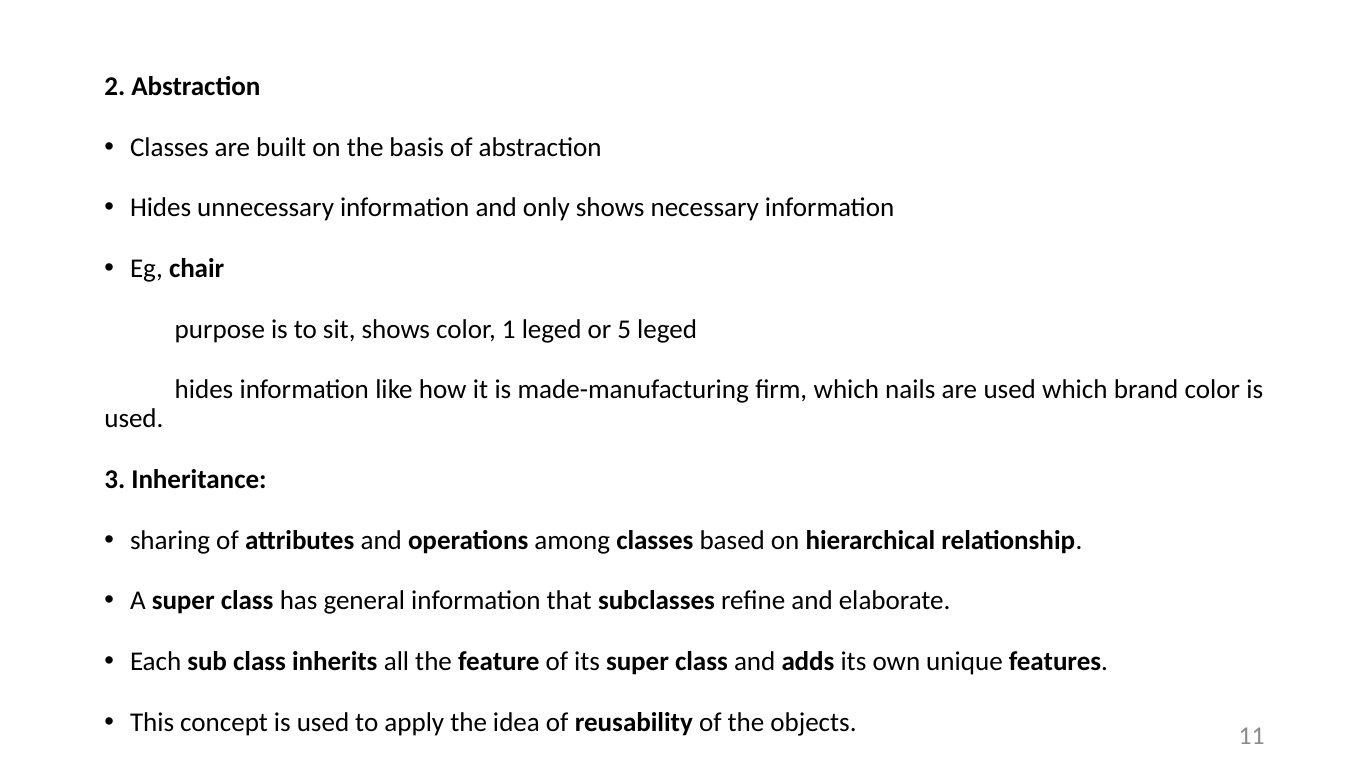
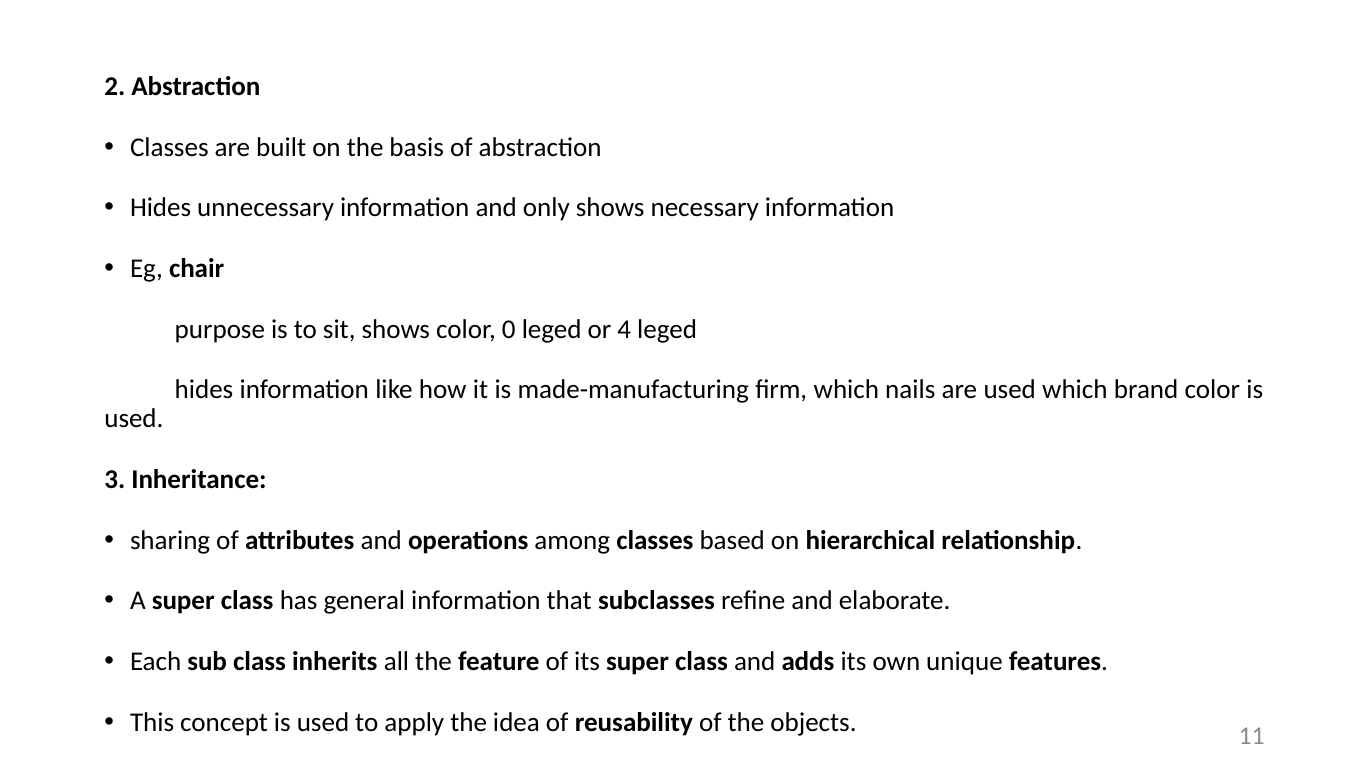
1: 1 -> 0 (509, 329)
5: 5 -> 4 (624, 329)
